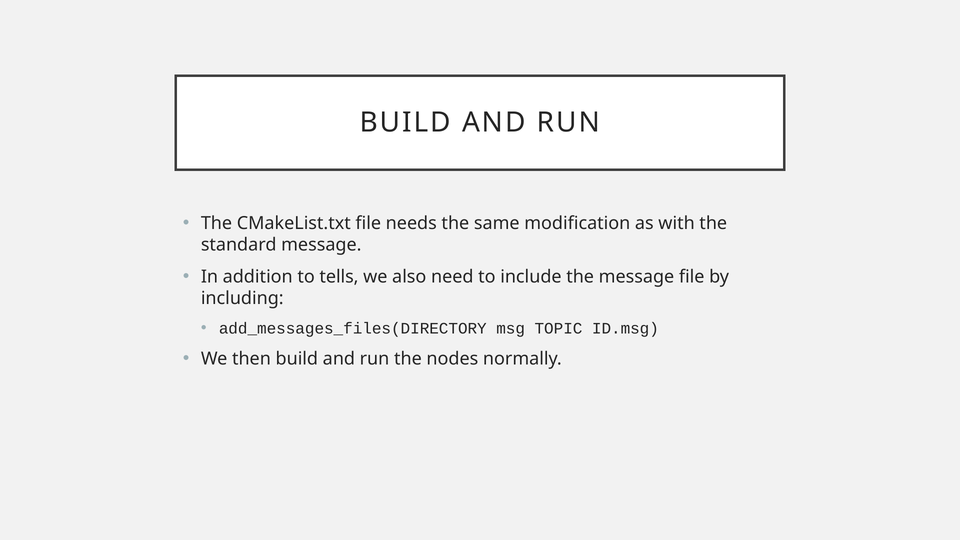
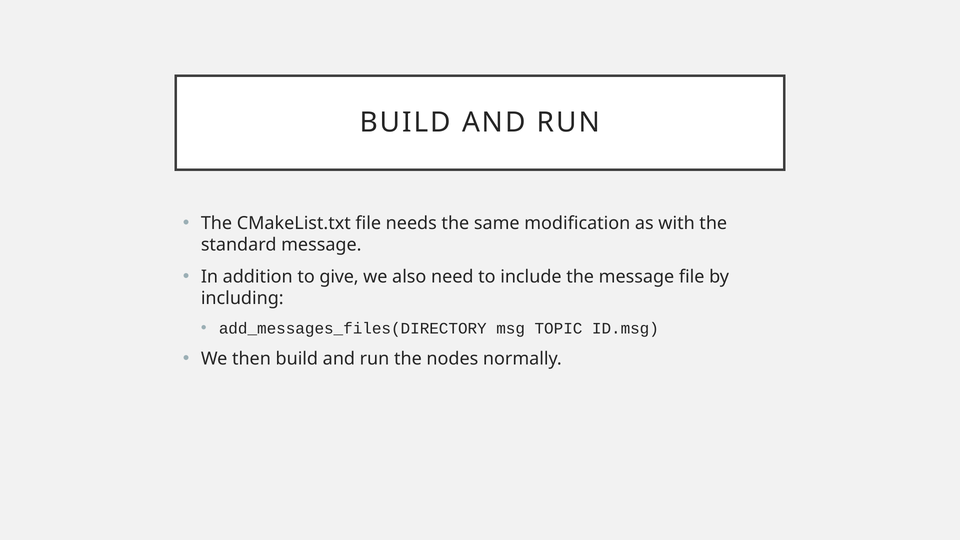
tells: tells -> give (339, 277)
